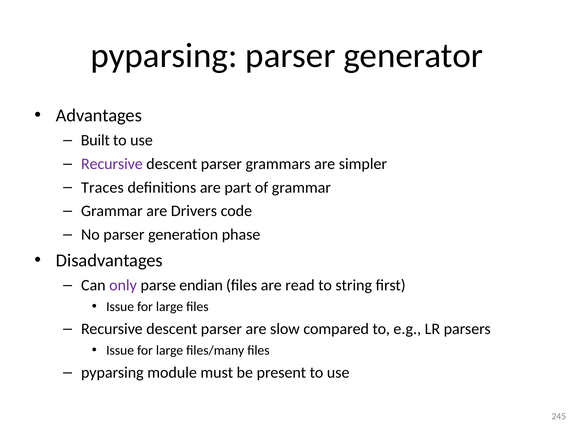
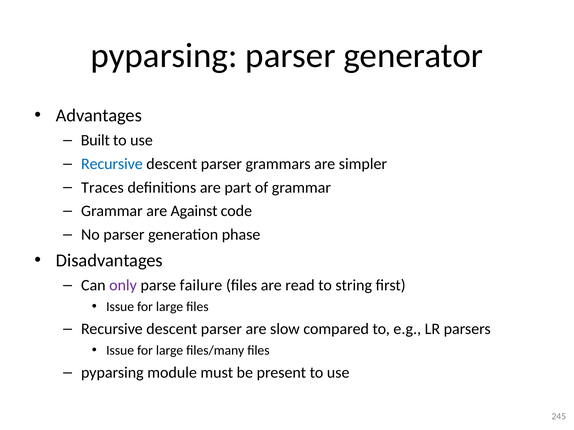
Recursive colour: purple -> blue (112, 164)
Drivers: Drivers -> Against (194, 211)
endian: endian -> failure (201, 286)
